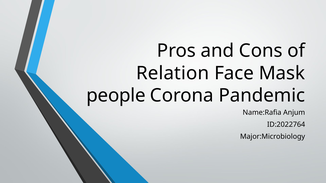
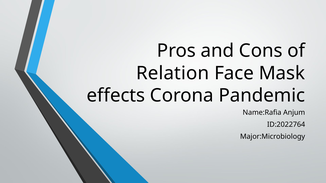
people: people -> effects (116, 96)
